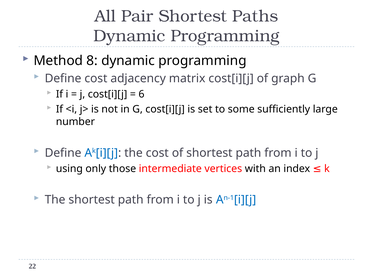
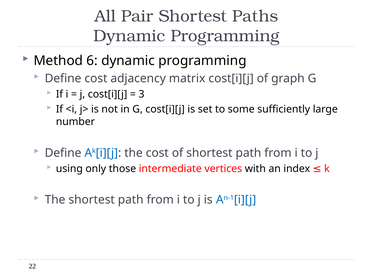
8: 8 -> 6 (92, 61)
6: 6 -> 3 (141, 94)
